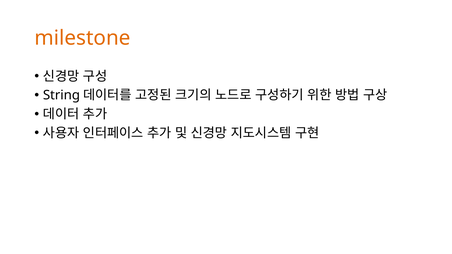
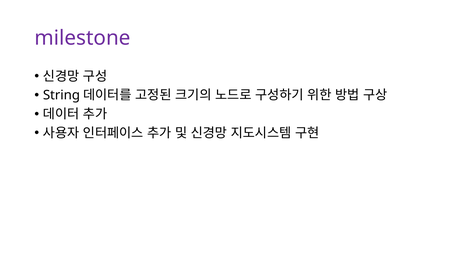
milestone colour: orange -> purple (83, 38)
